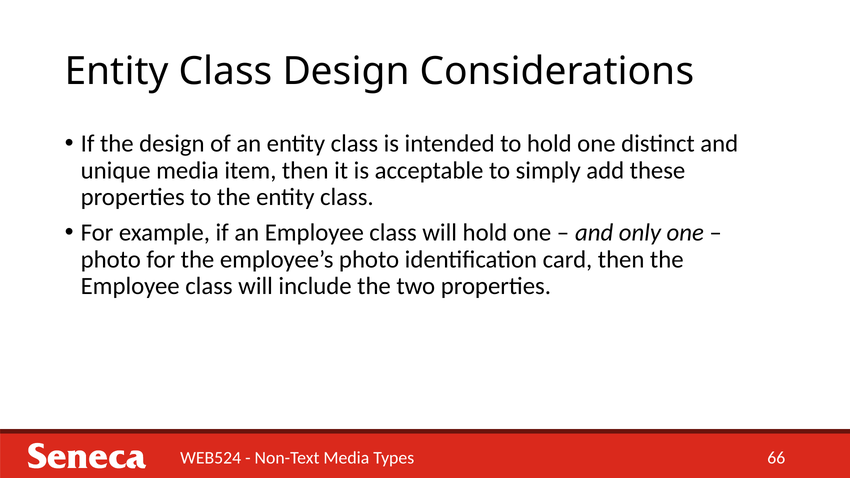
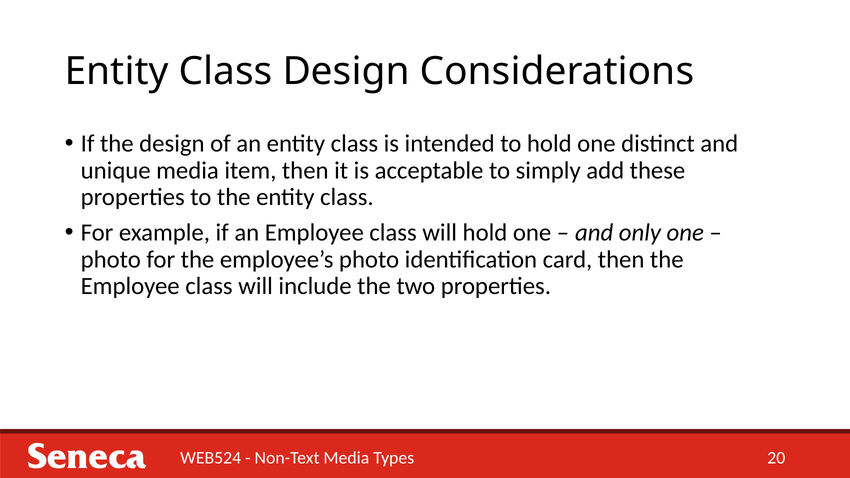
66: 66 -> 20 (776, 458)
